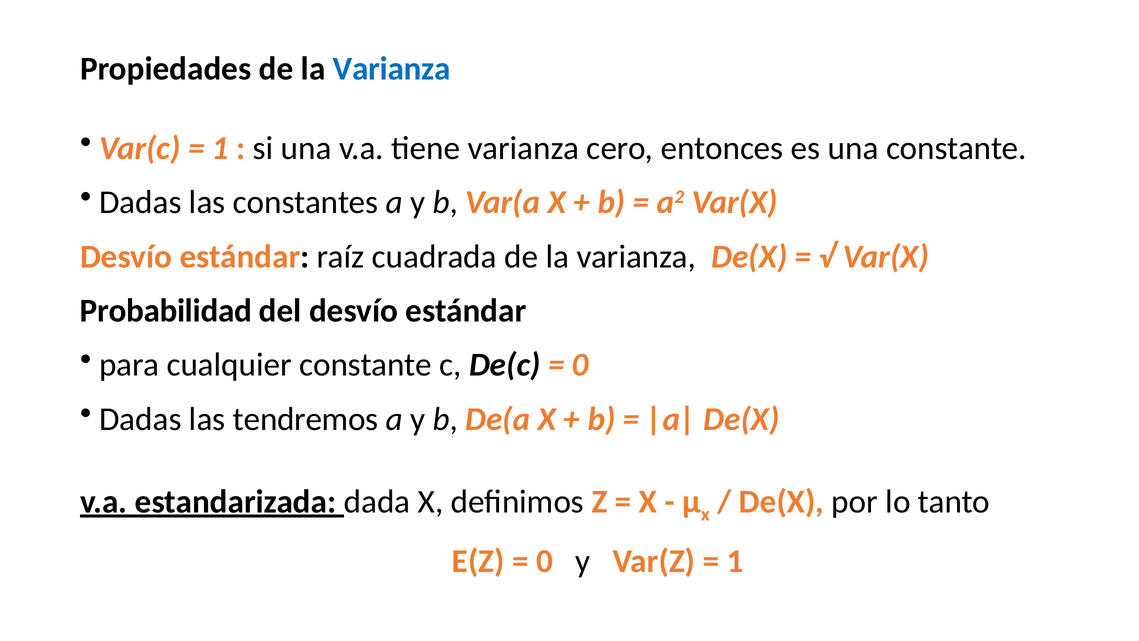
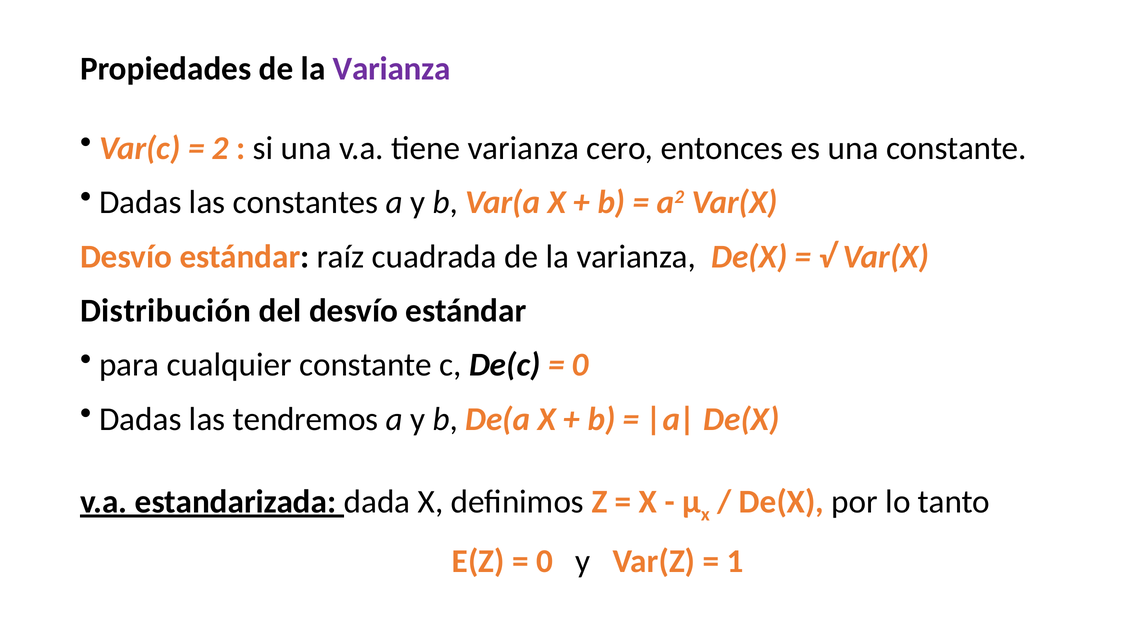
Varianza colour: blue -> purple (392, 69)
1: 1 -> 2 (220, 148)
Probabilidad: Probabilidad -> Distribución (166, 311)
